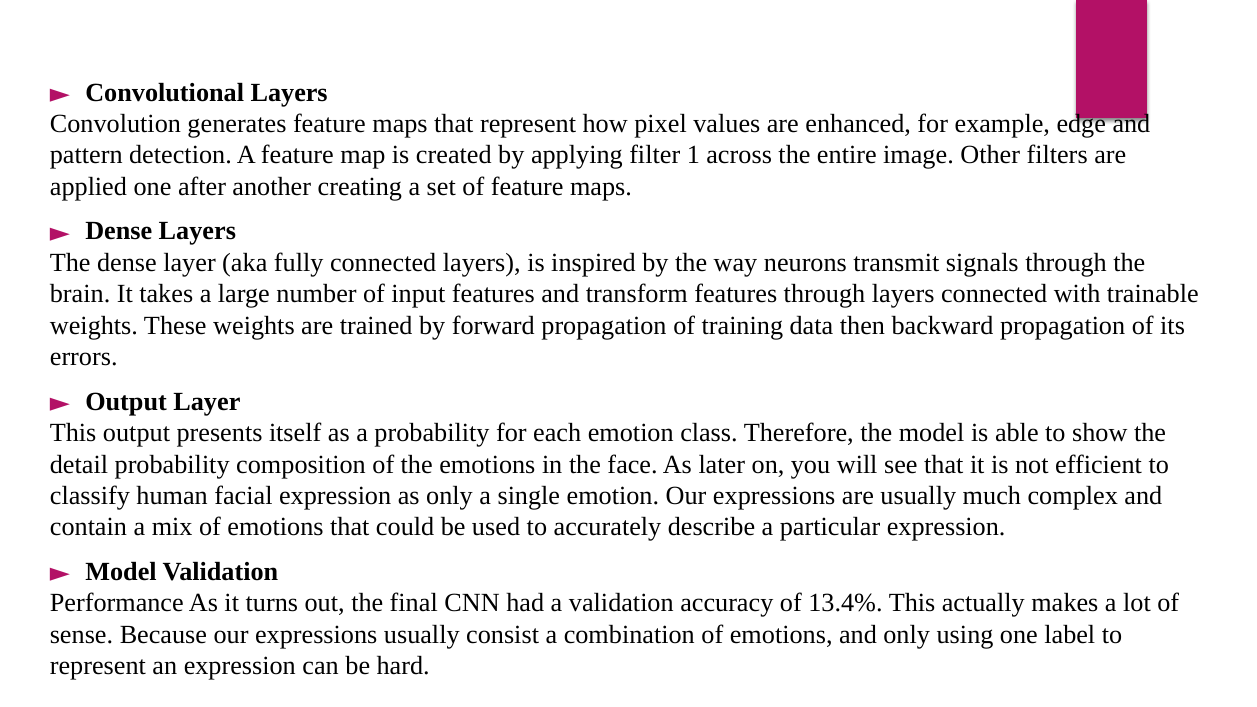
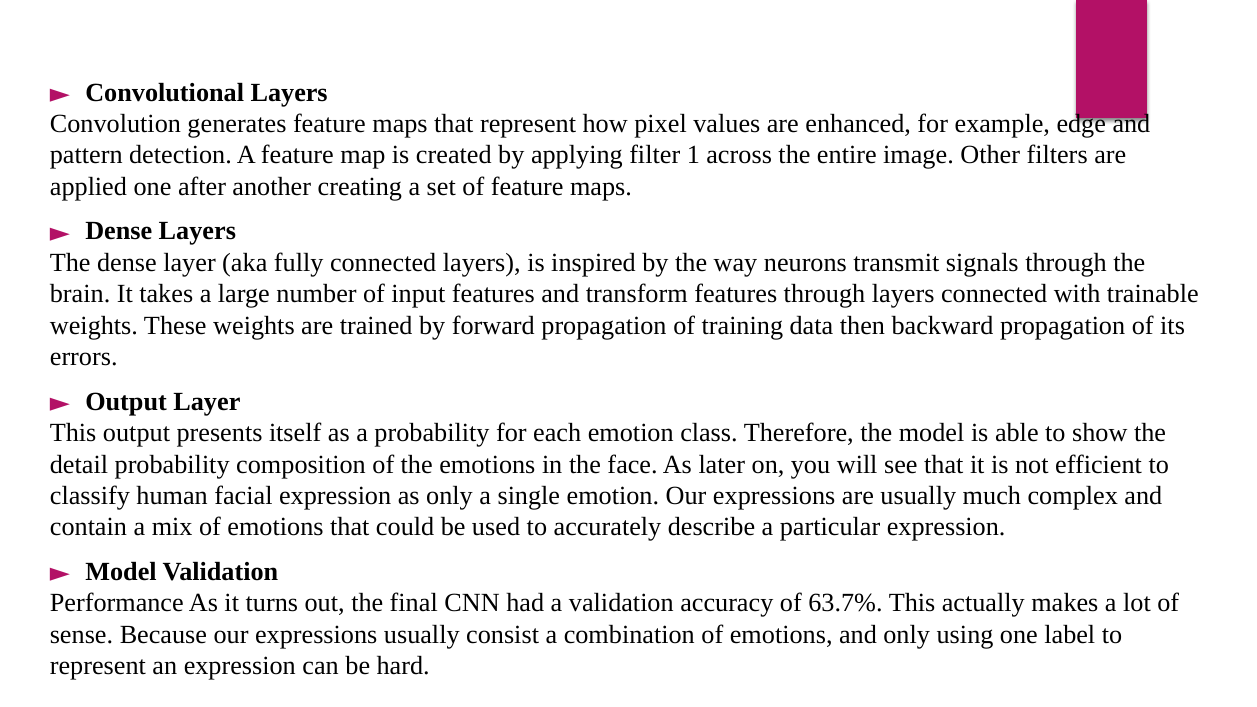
13.4%: 13.4% -> 63.7% (845, 603)
